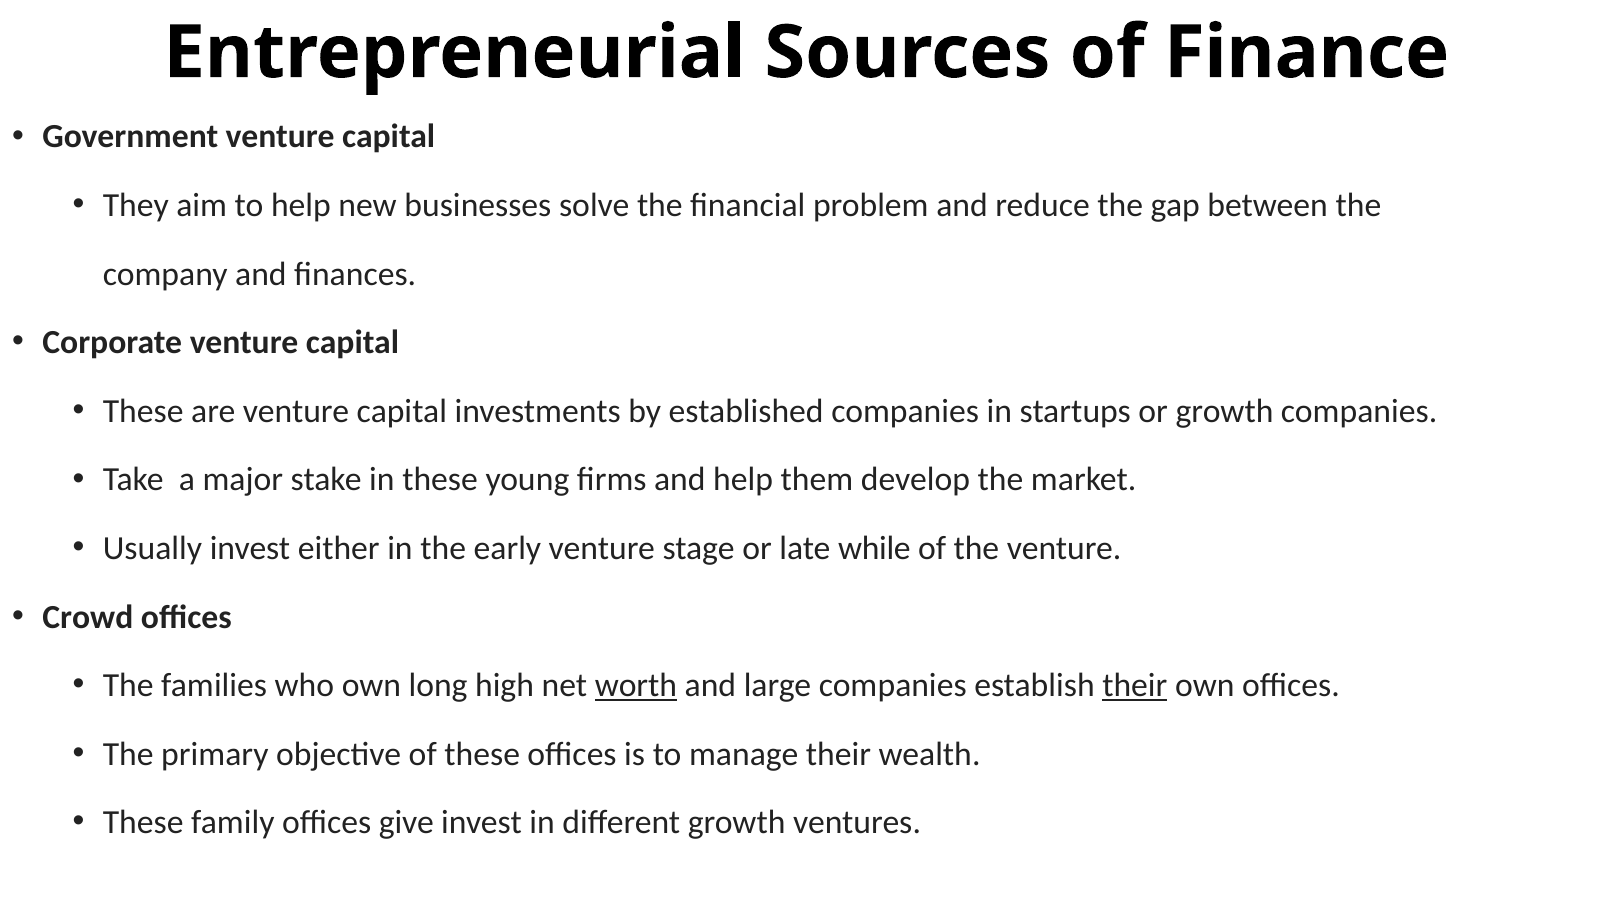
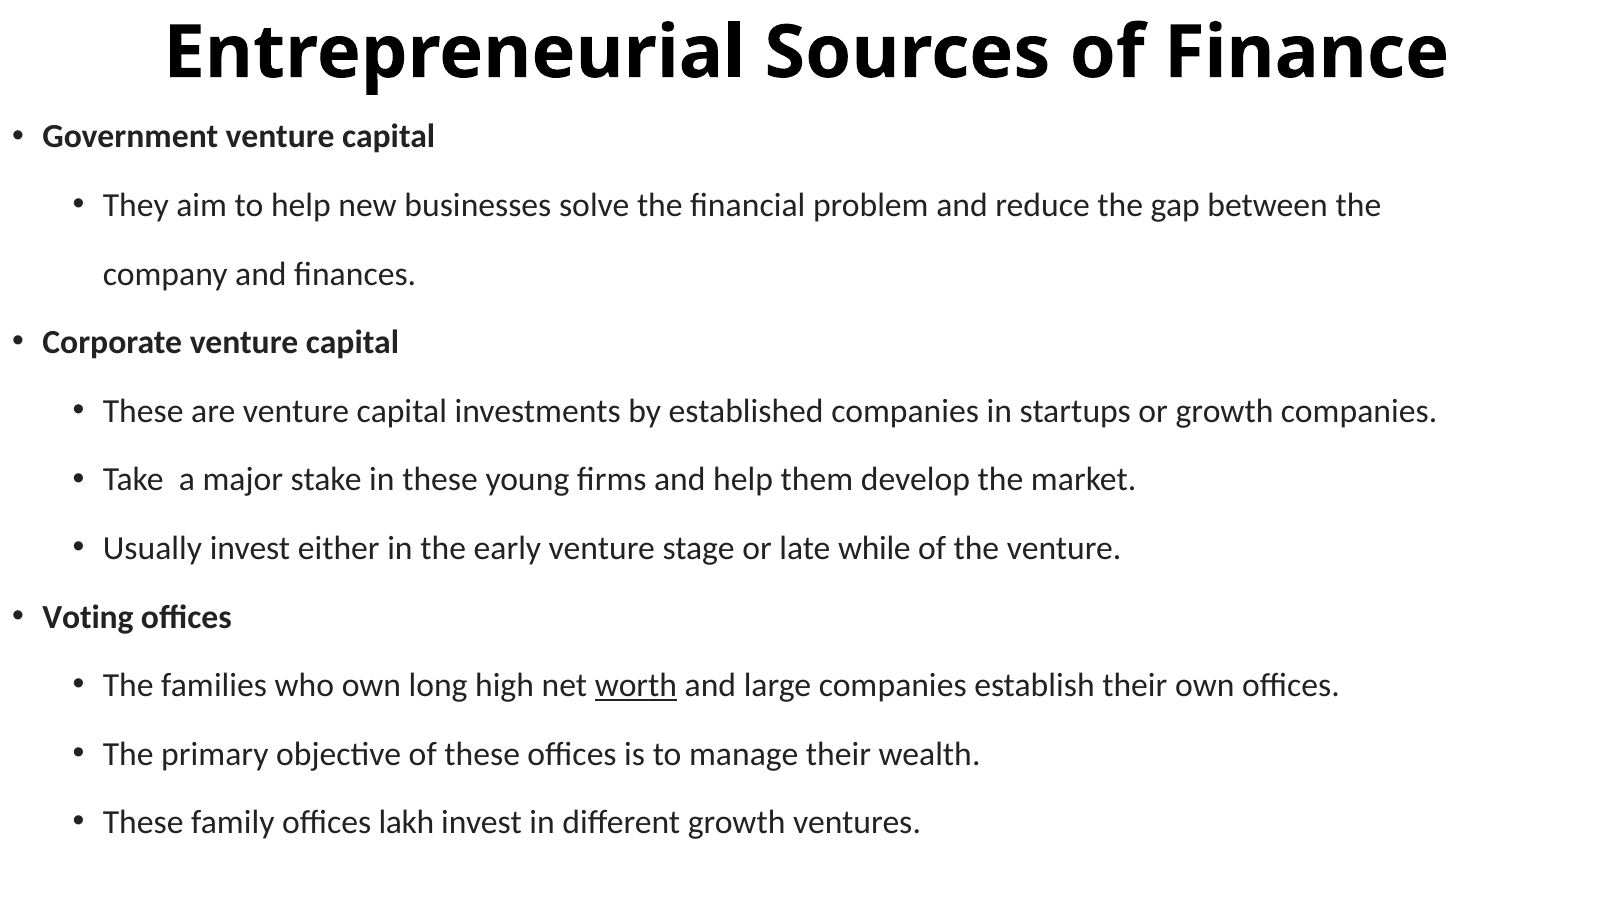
Crowd: Crowd -> Voting (88, 617)
their underline: present -> none (1135, 685)
give: give -> lakh (406, 823)
